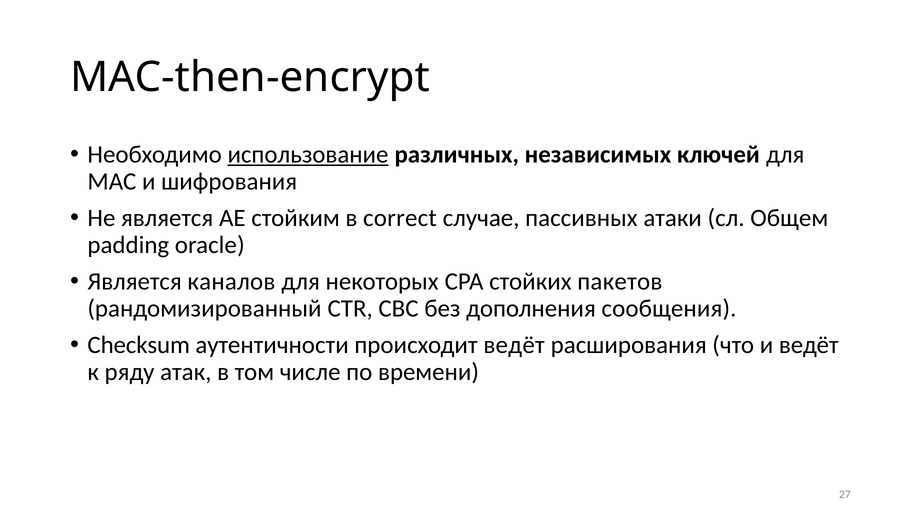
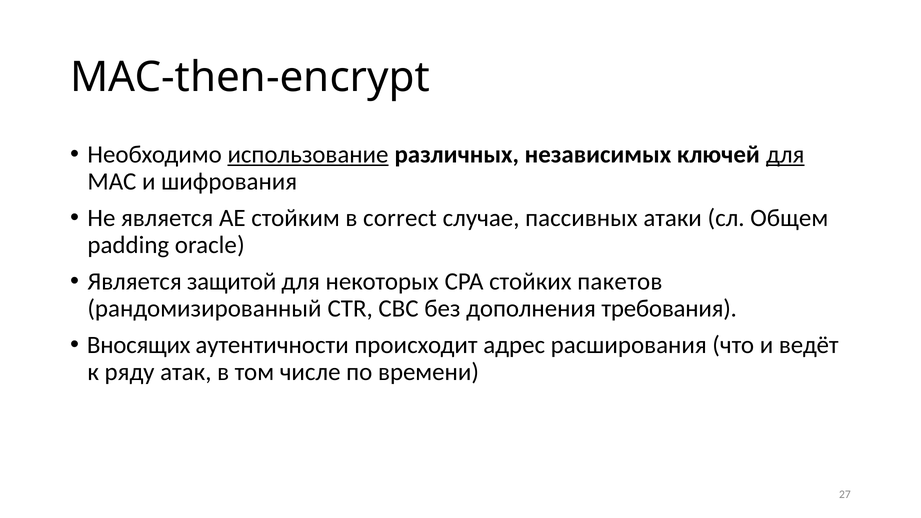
для underline: none -> present (785, 155)
каналов: каналов -> защитой (232, 282)
сообщения: сообщения -> требования (669, 308)
Checksum: Checksum -> Вносящих (139, 345)
происходит ведёт: ведёт -> адрес (514, 345)
